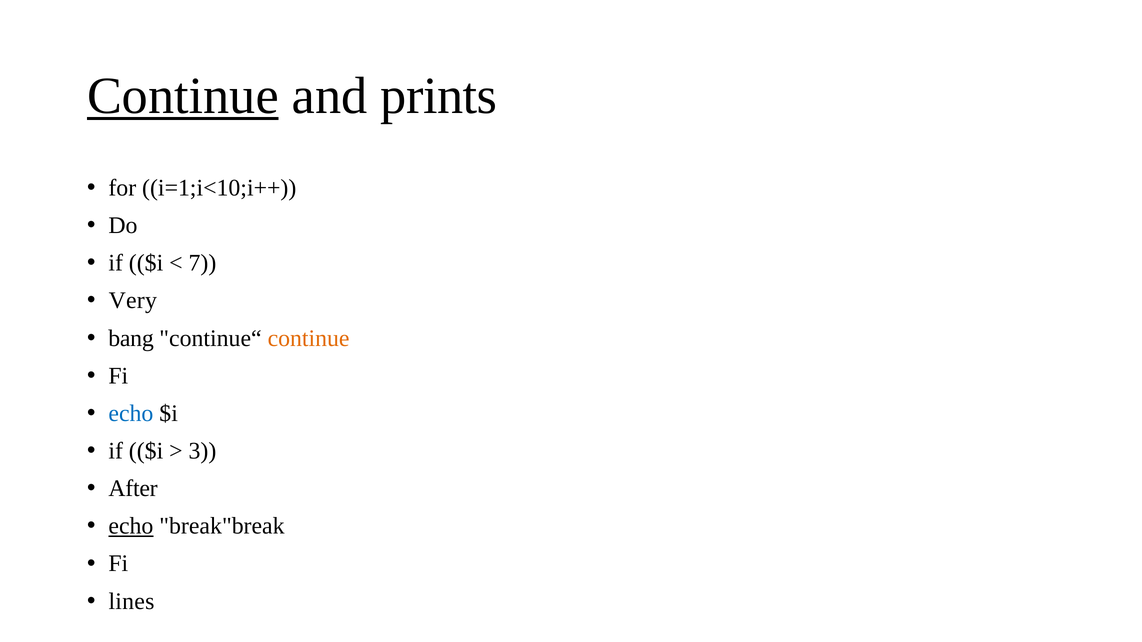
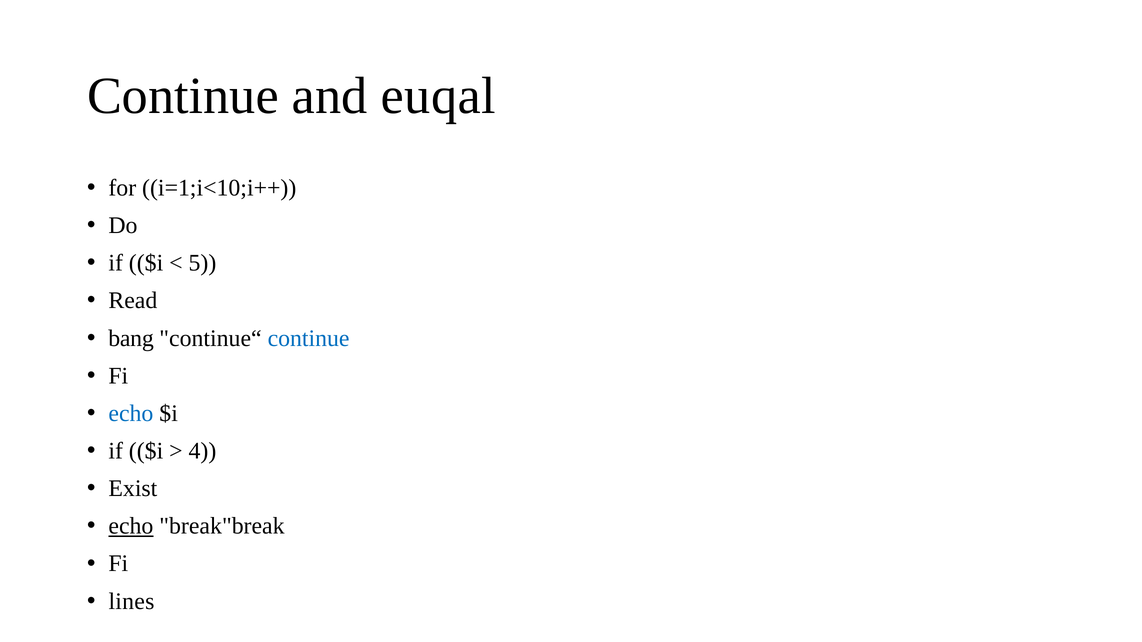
Continue underline: present -> none (183, 96)
prints: prints -> euqal (438, 96)
7: 7 -> 5 (202, 263)
Very: Very -> Read (133, 301)
continue colour: orange -> blue (309, 338)
3: 3 -> 4 (202, 451)
After: After -> Exist (133, 489)
